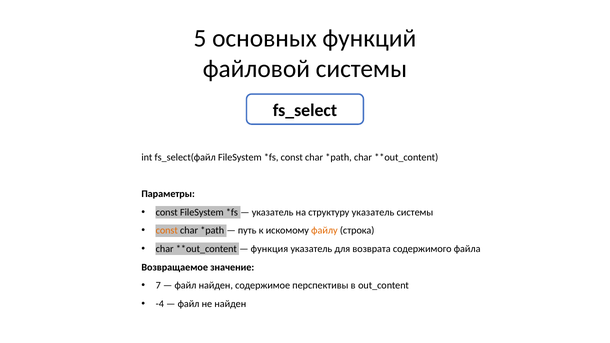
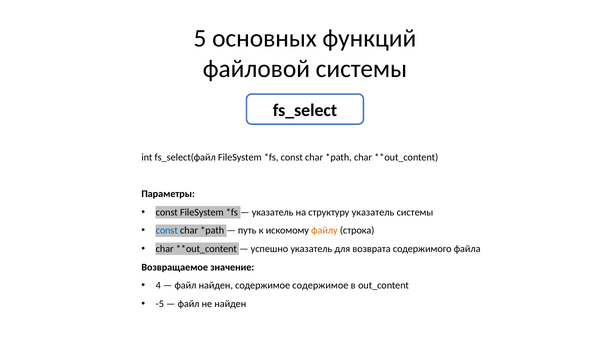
const colour: orange -> blue (167, 231)
функция: функция -> успешно (269, 249)
7: 7 -> 4 (158, 286)
содержимое перспективы: перспективы -> содержимое (320, 286)
-4: -4 -> -5 (160, 304)
